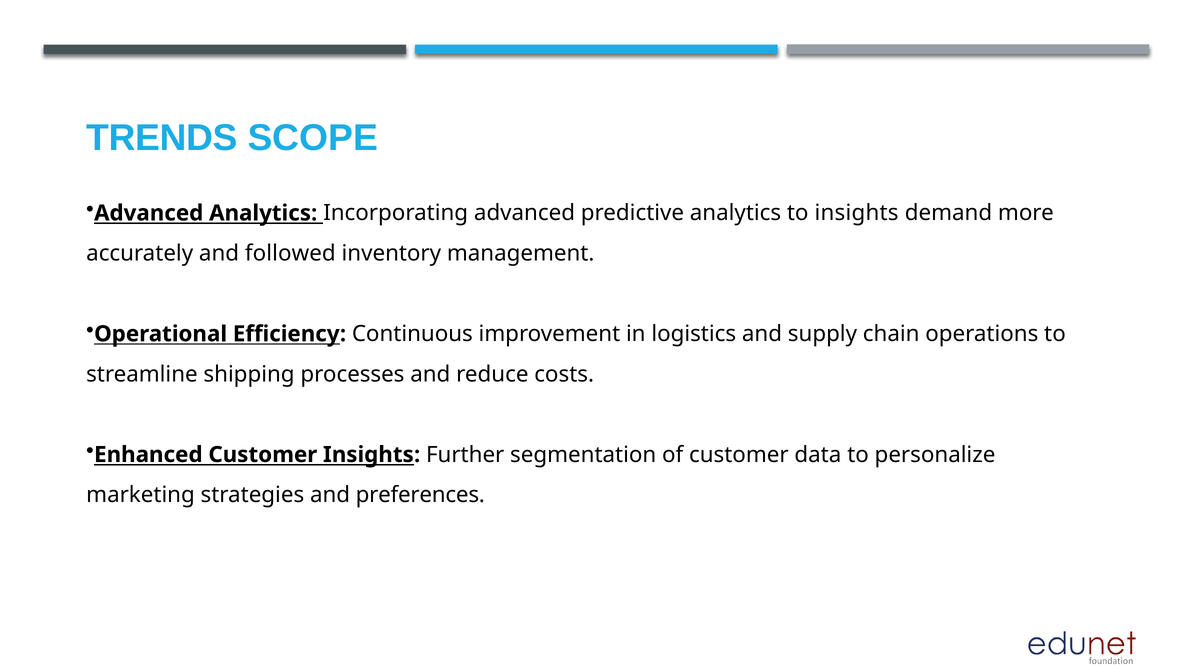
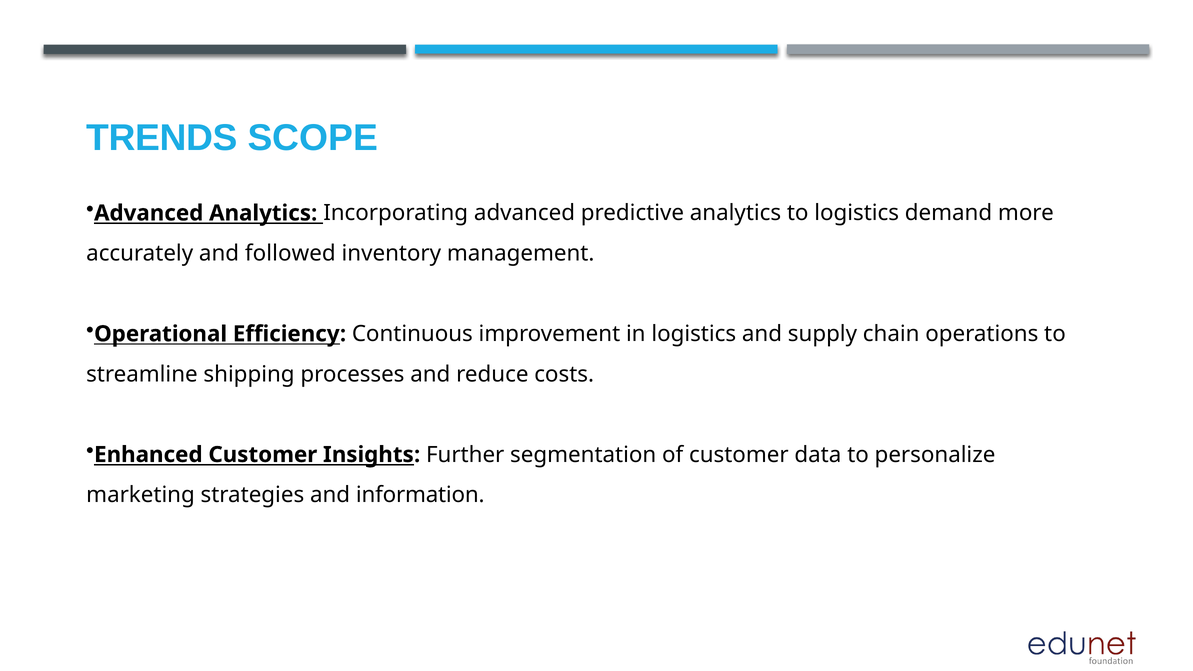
to insights: insights -> logistics (857, 213)
preferences: preferences -> information (420, 495)
